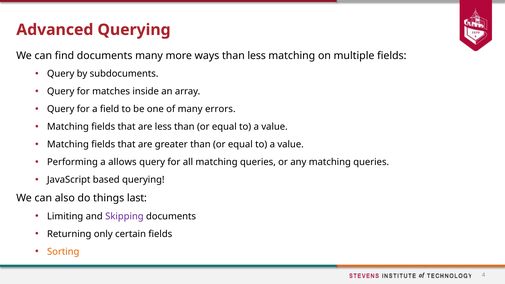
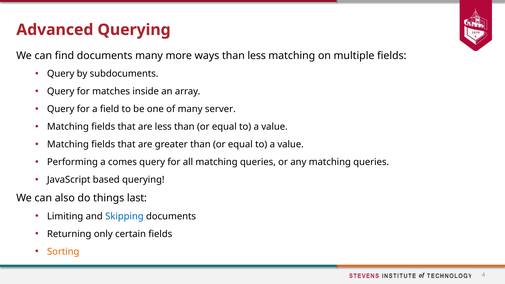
errors: errors -> server (220, 109)
allows: allows -> comes (122, 162)
Skipping colour: purple -> blue (124, 216)
